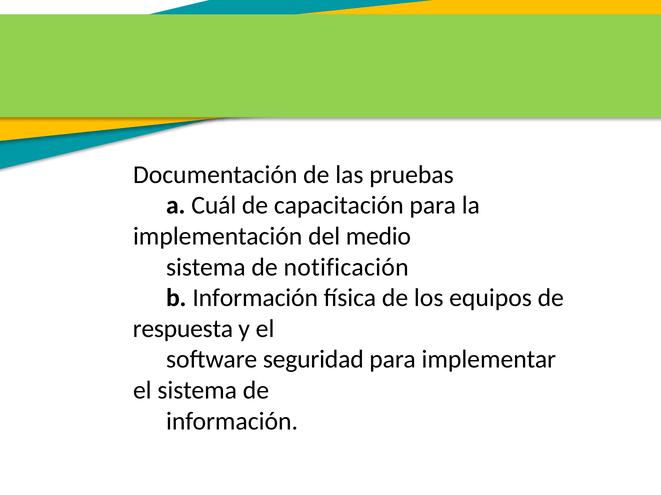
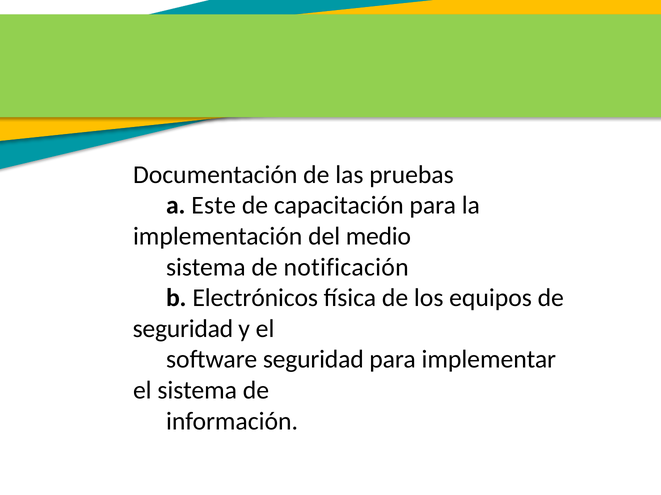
Cuál: Cuál -> Este (214, 206)
b Información: Información -> Electrónicos (255, 298)
respuesta: respuesta -> seguridad (183, 329)
